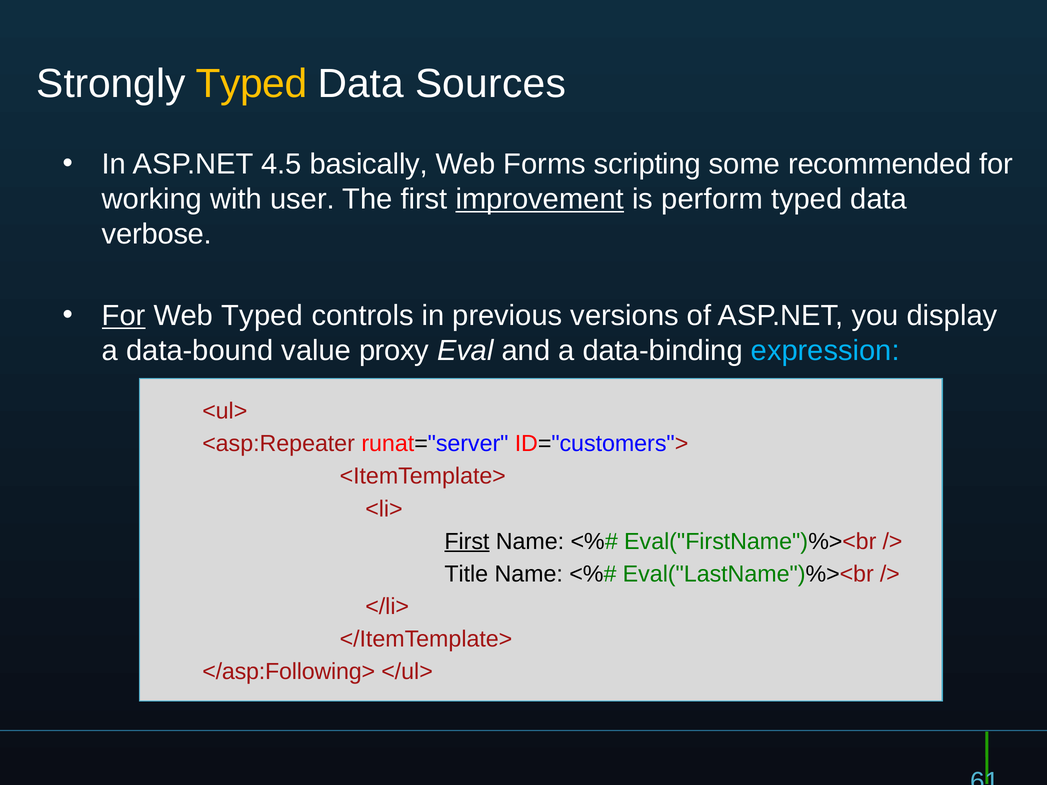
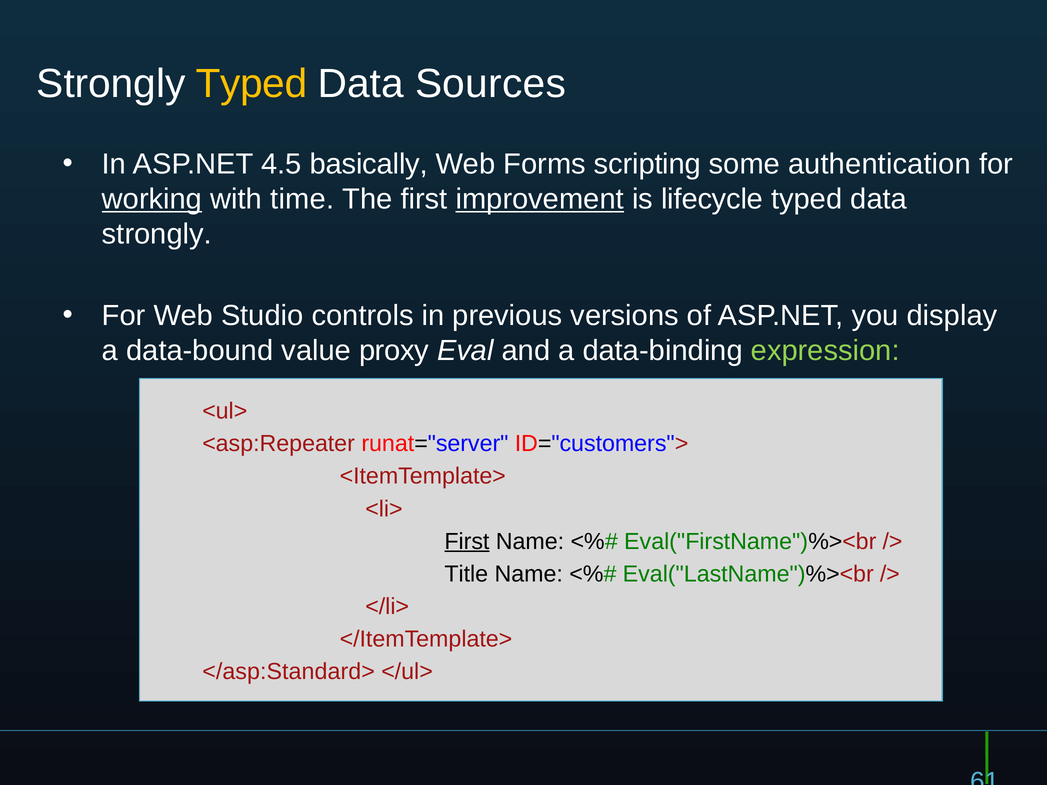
recommended: recommended -> authentication (880, 164)
working underline: none -> present (152, 199)
user: user -> time (302, 199)
perform: perform -> lifecycle (712, 199)
verbose: verbose -> strongly (157, 234)
For underline: present -> none (124, 316)
Web Typed: Typed -> Studio (262, 316)
expression colour: light blue -> light green (825, 351)
</asp:Following>: </asp:Following> -> </asp:Standard> (289, 672)
